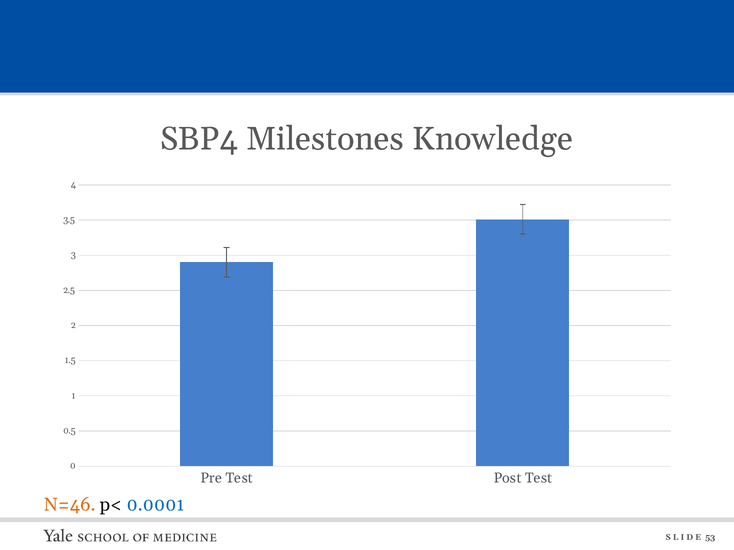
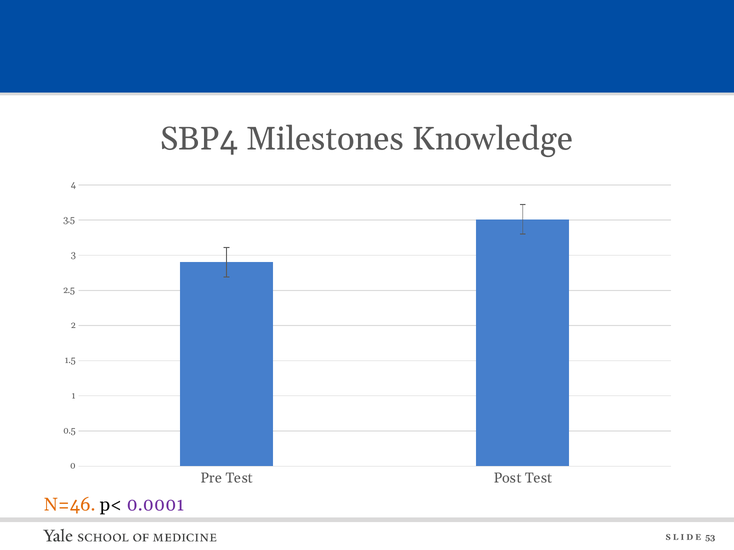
0.0001 colour: blue -> purple (155, 505)
